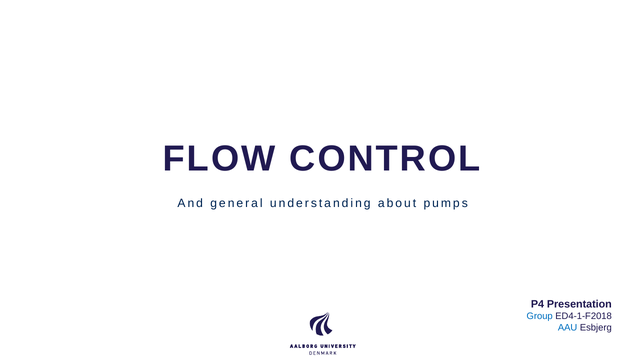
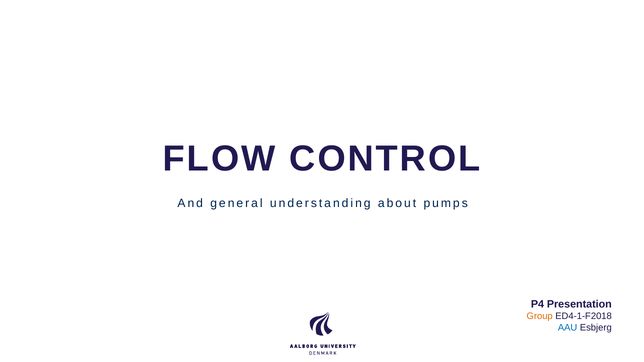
Group colour: blue -> orange (540, 316)
